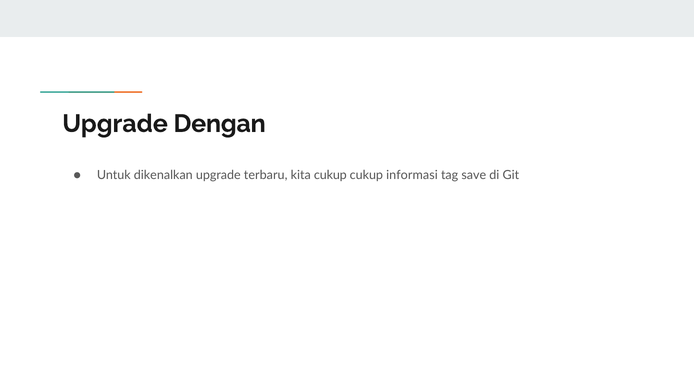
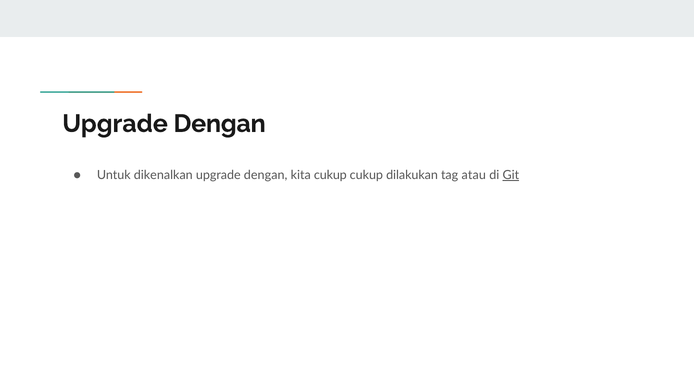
terbaru: terbaru -> dengan (266, 175)
informasi: informasi -> dilakukan (412, 175)
save: save -> atau (474, 175)
Git underline: none -> present (511, 175)
